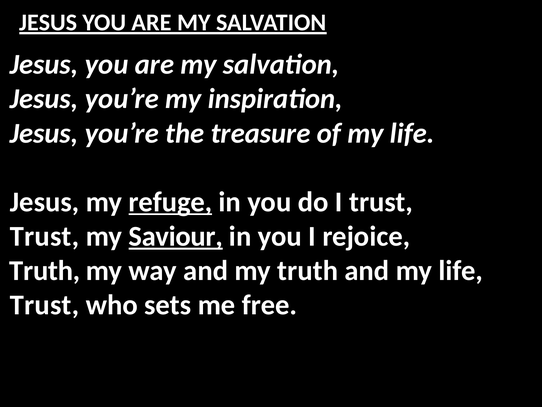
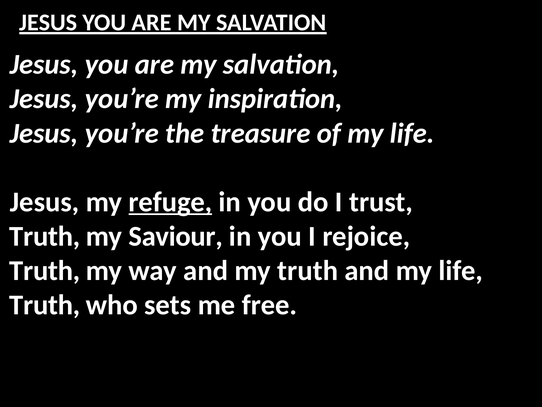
Trust: Trust -> Truth (45, 236)
Saviour underline: present -> none (176, 236)
Trust: Trust -> Truth (45, 305)
